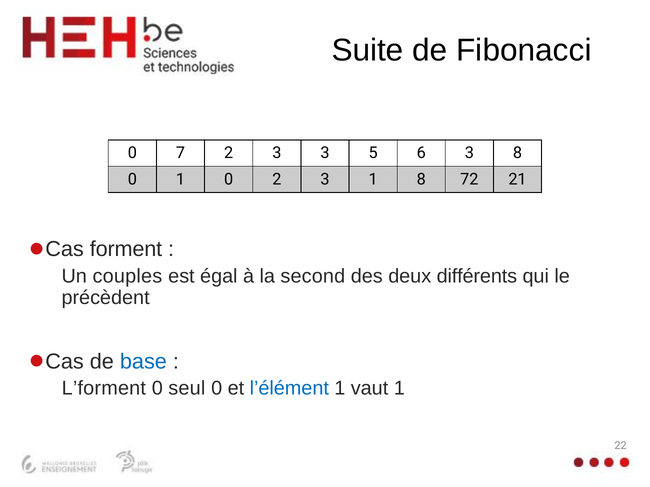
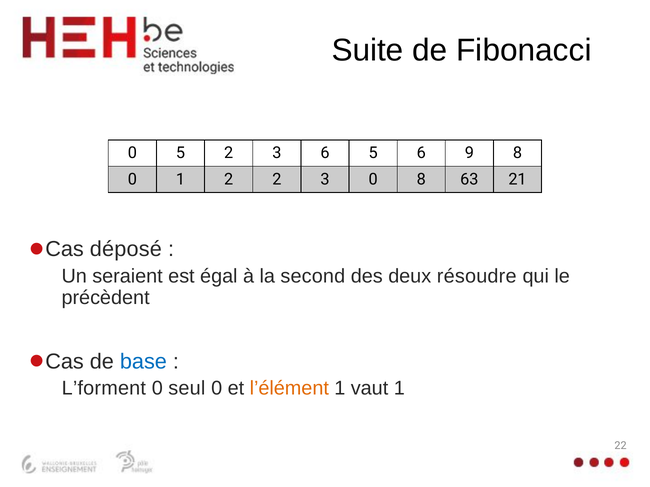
0 7: 7 -> 5 (181, 153)
3 3: 3 -> 6 (325, 153)
6 3: 3 -> 9 (469, 153)
1 0: 0 -> 2 (229, 179)
3 1: 1 -> 0 (373, 179)
72: 72 -> 63 (469, 179)
forment: forment -> déposé (126, 250)
couples: couples -> seraient (128, 277)
différents: différents -> résoudre (477, 277)
l’élément colour: blue -> orange (289, 389)
